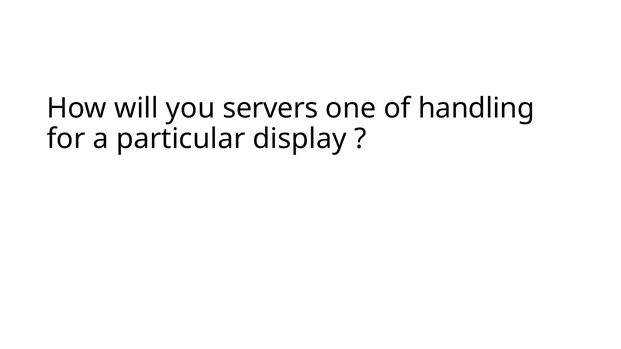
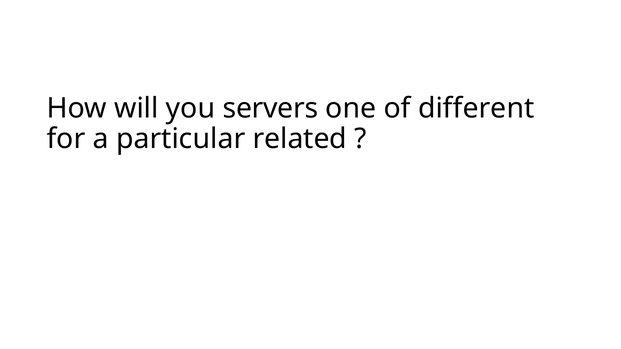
handling: handling -> different (476, 108)
display: display -> related (300, 139)
